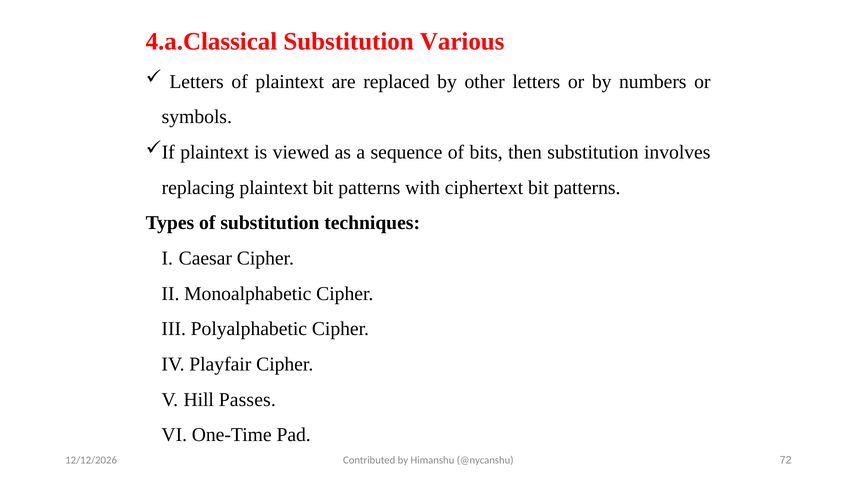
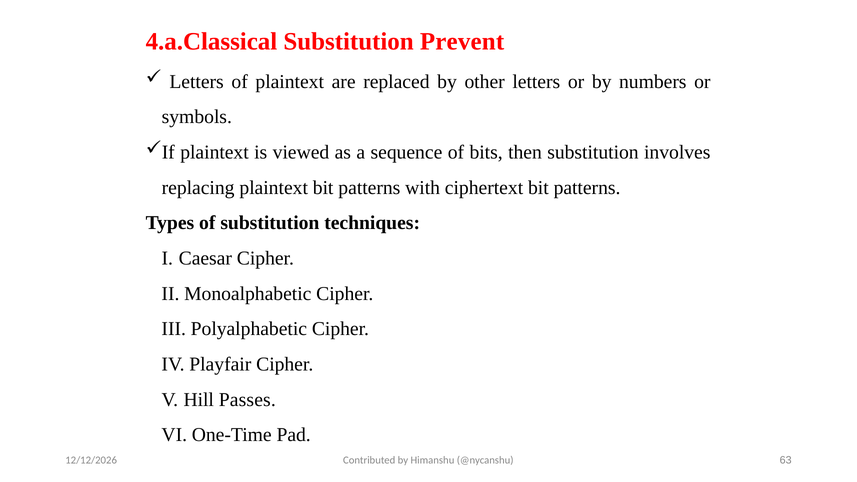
Various: Various -> Prevent (462, 42)
72: 72 -> 63 (786, 460)
